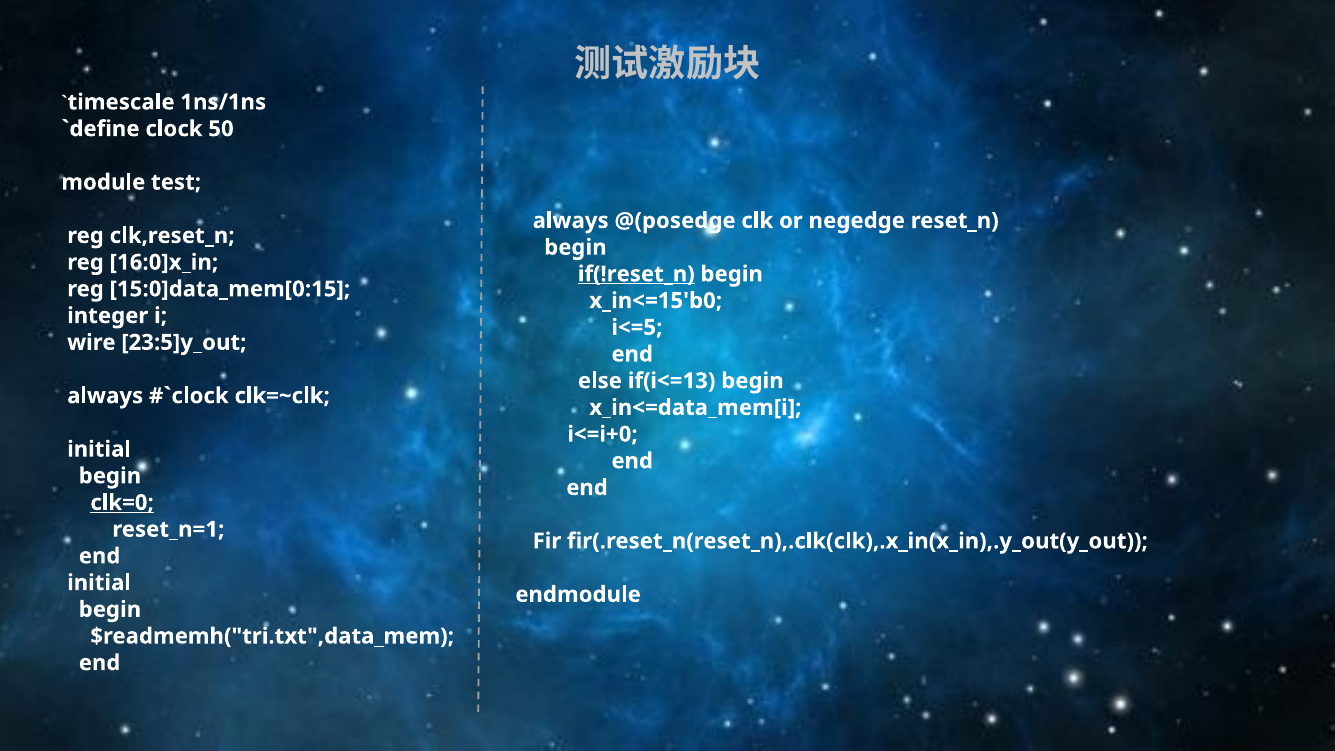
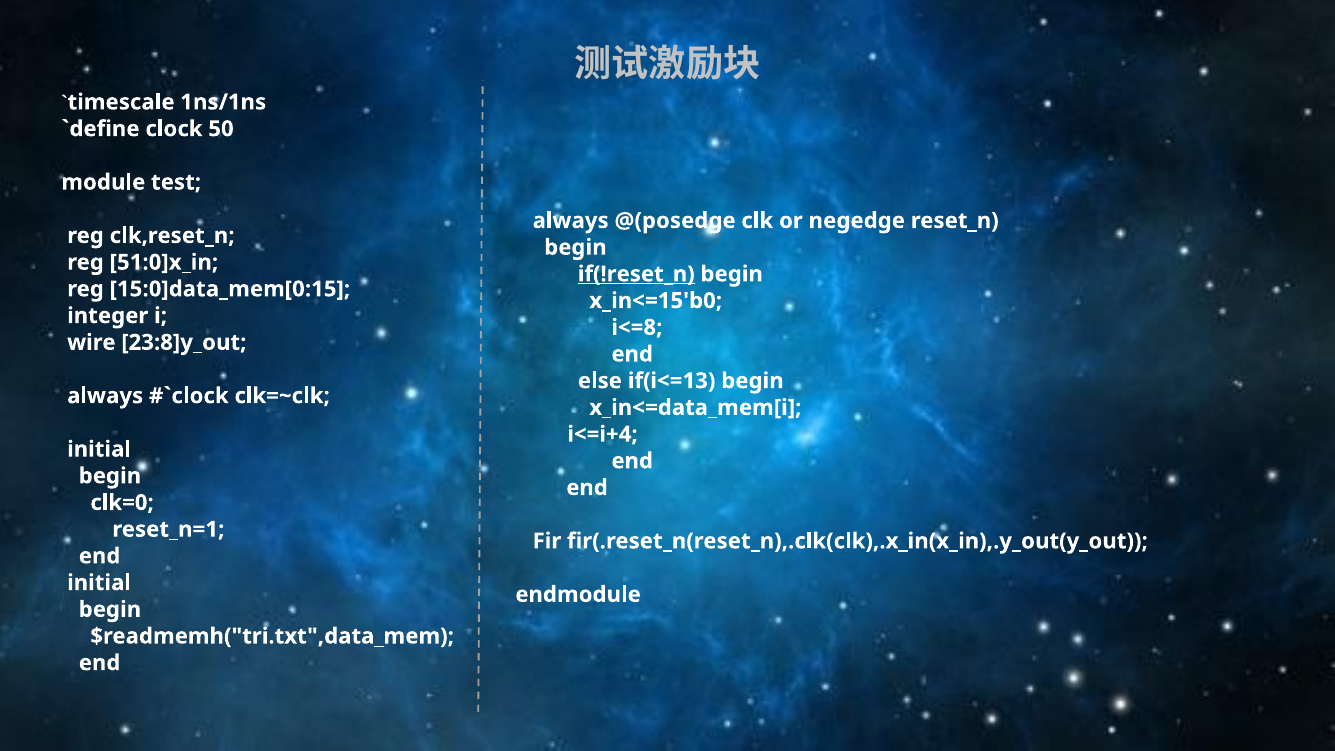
16:0]x_in: 16:0]x_in -> 51:0]x_in (164, 262)
i<=5: i<=5 -> i<=8 (637, 327)
23:5]y_out: 23:5]y_out -> 23:8]y_out (184, 342)
i<=i+0: i<=i+0 -> i<=i+4 (603, 434)
clk=0 underline: present -> none (122, 503)
